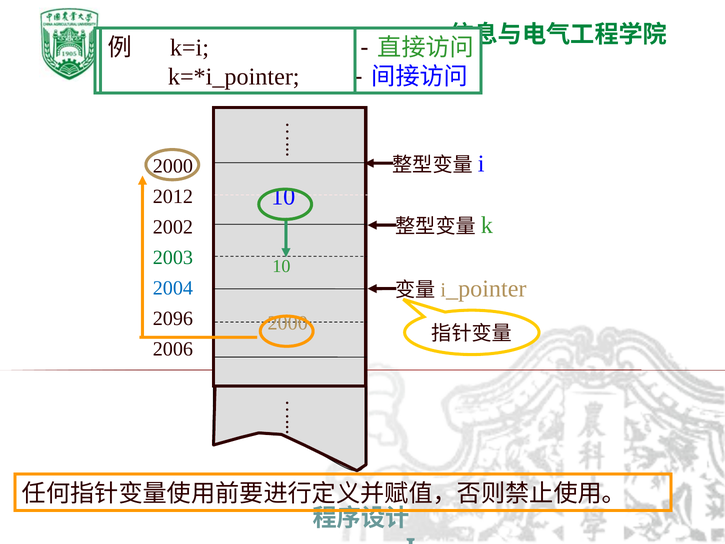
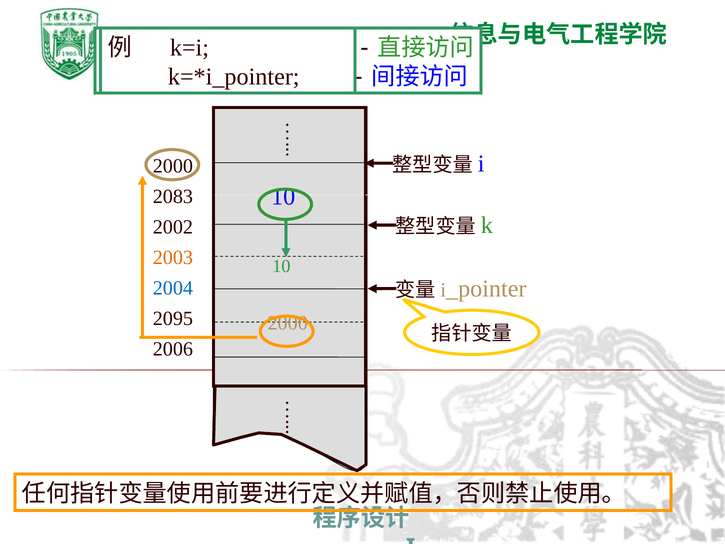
2012: 2012 -> 2083 (173, 196)
2003 colour: green -> orange (173, 257)
2096: 2096 -> 2095 (173, 319)
